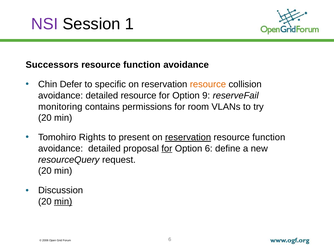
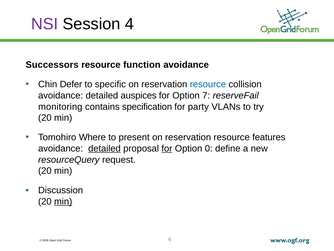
1: 1 -> 4 (129, 24)
resource colour: orange -> blue (208, 84)
detailed resource: resource -> auspices (139, 95)
9: 9 -> 7 (206, 95)
permissions: permissions -> specification (147, 106)
room: room -> party (198, 106)
Rights: Rights -> Where (92, 137)
reservation underline: present -> none (188, 137)
function: function -> features (269, 137)
detailed underline: none -> present (104, 148)
Option 6: 6 -> 0 (209, 148)
